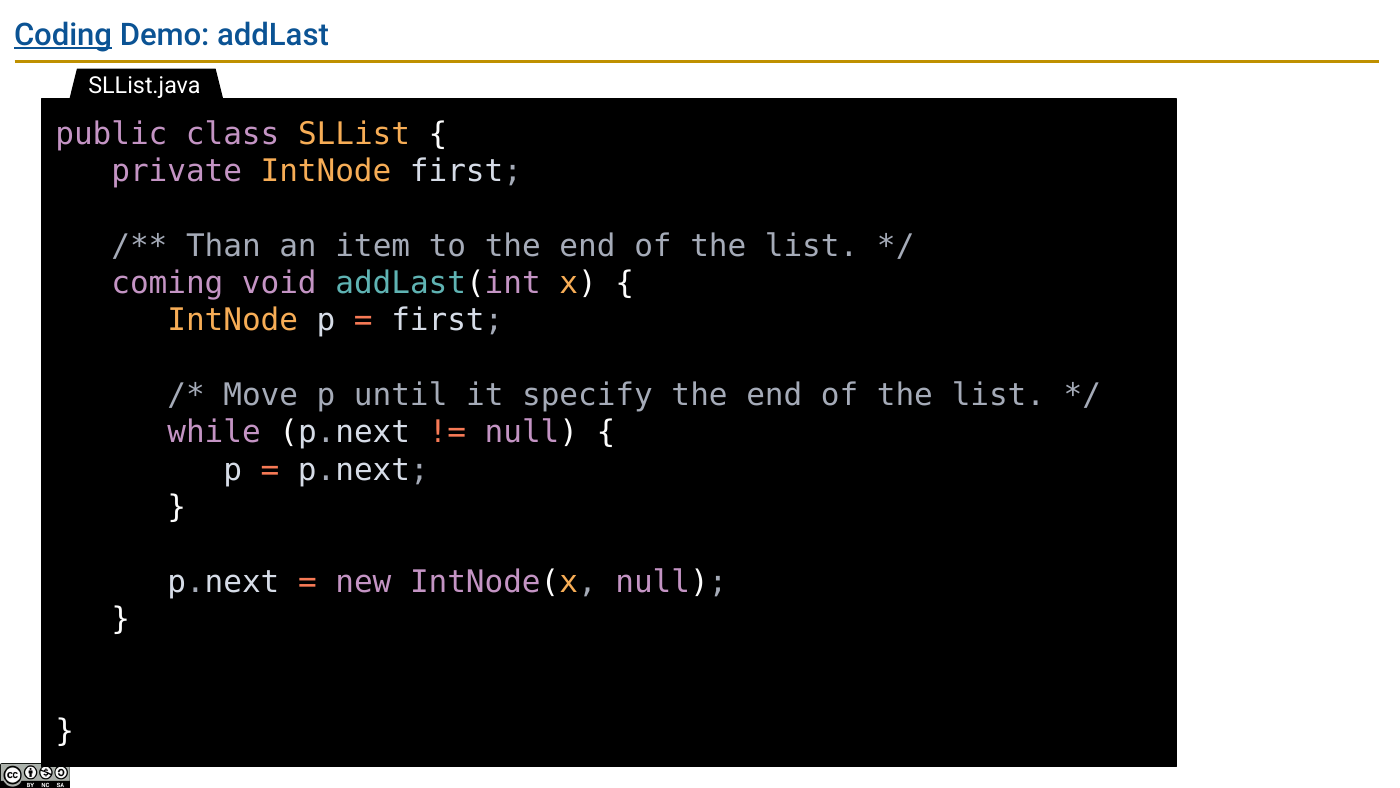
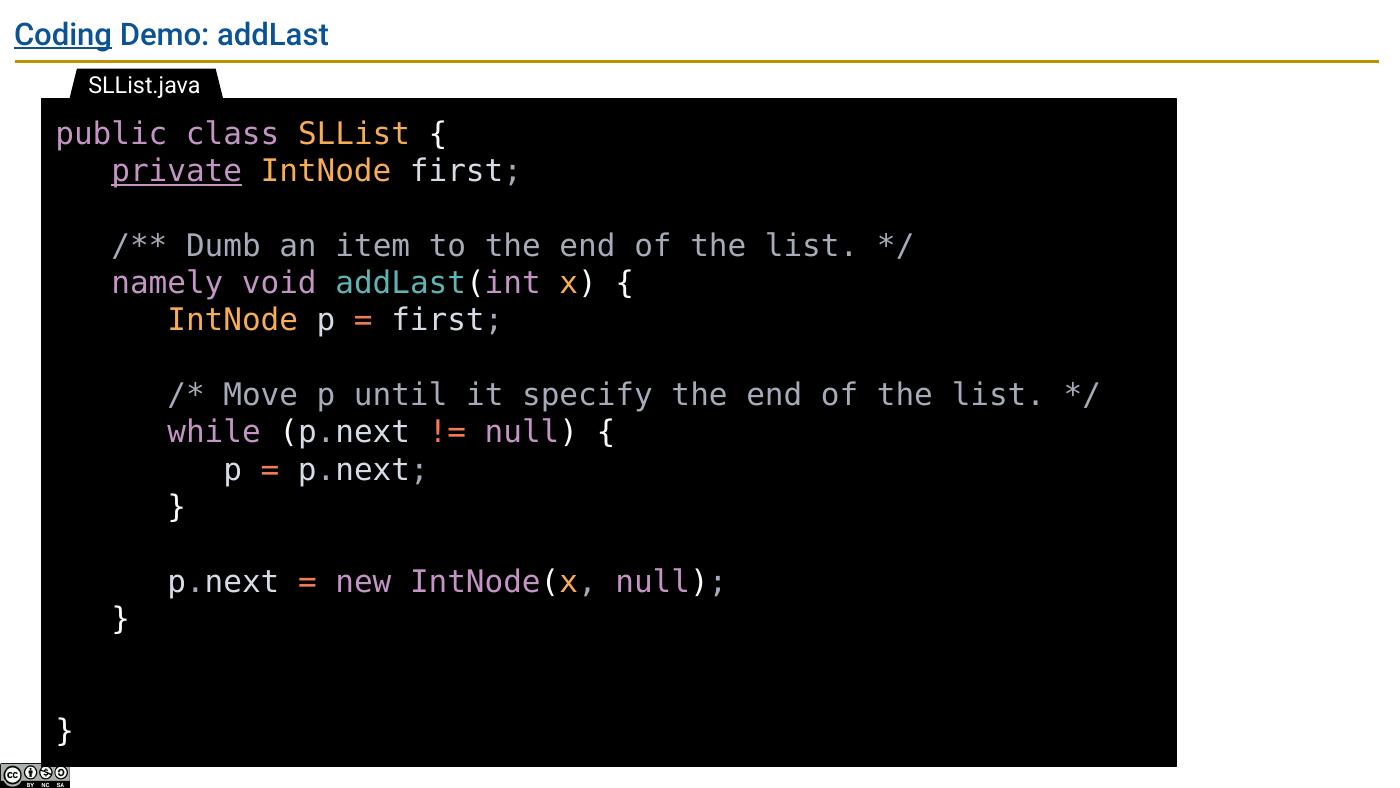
private underline: none -> present (177, 171)
Than: Than -> Dumb (223, 246)
coming: coming -> namely (167, 283)
